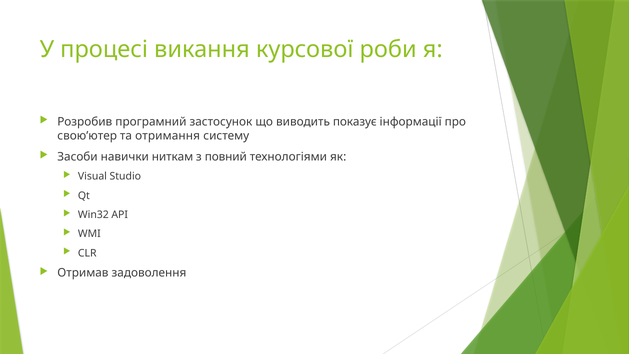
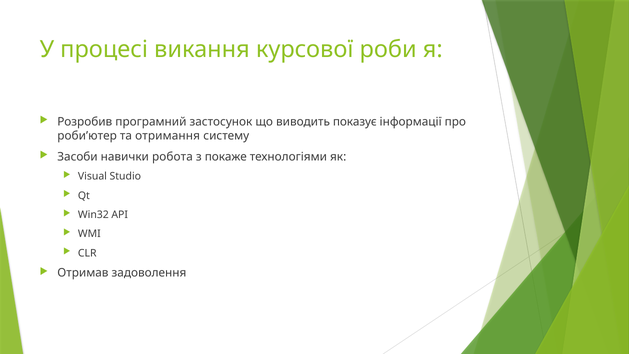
свою’ютер: свою’ютер -> роби’ютер (87, 136)
ниткам: ниткам -> робота (172, 157)
повний: повний -> покаже (226, 157)
